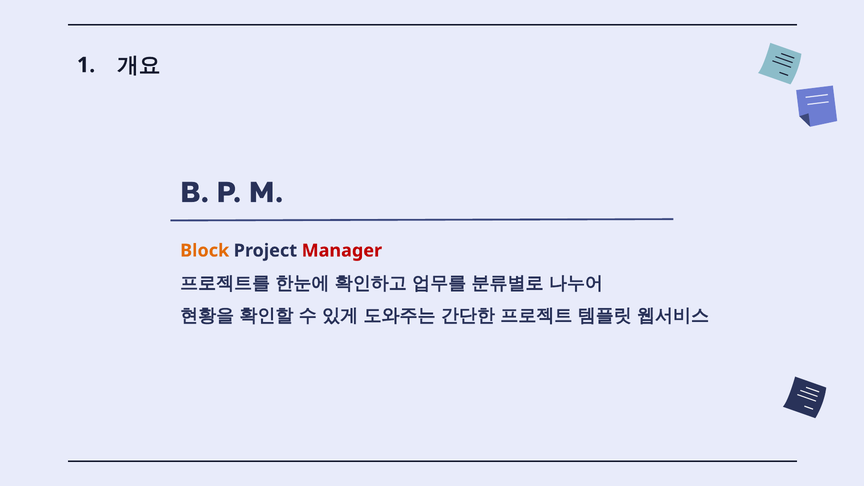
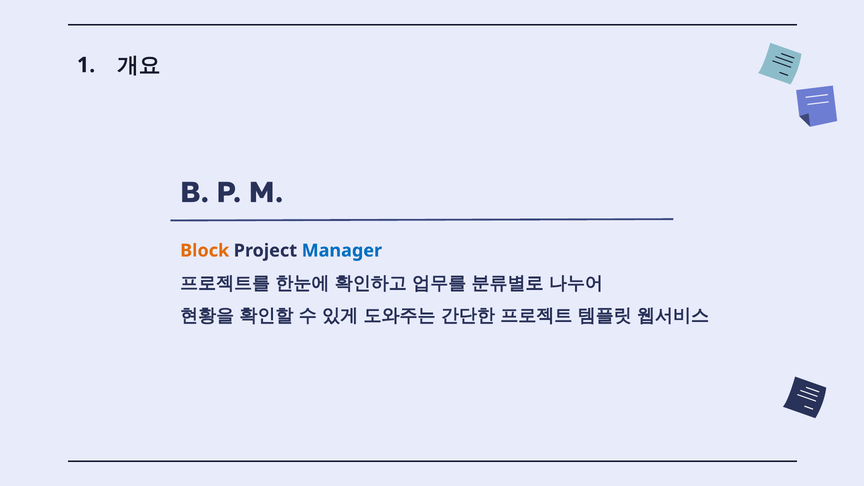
Manager colour: red -> blue (342, 251)
